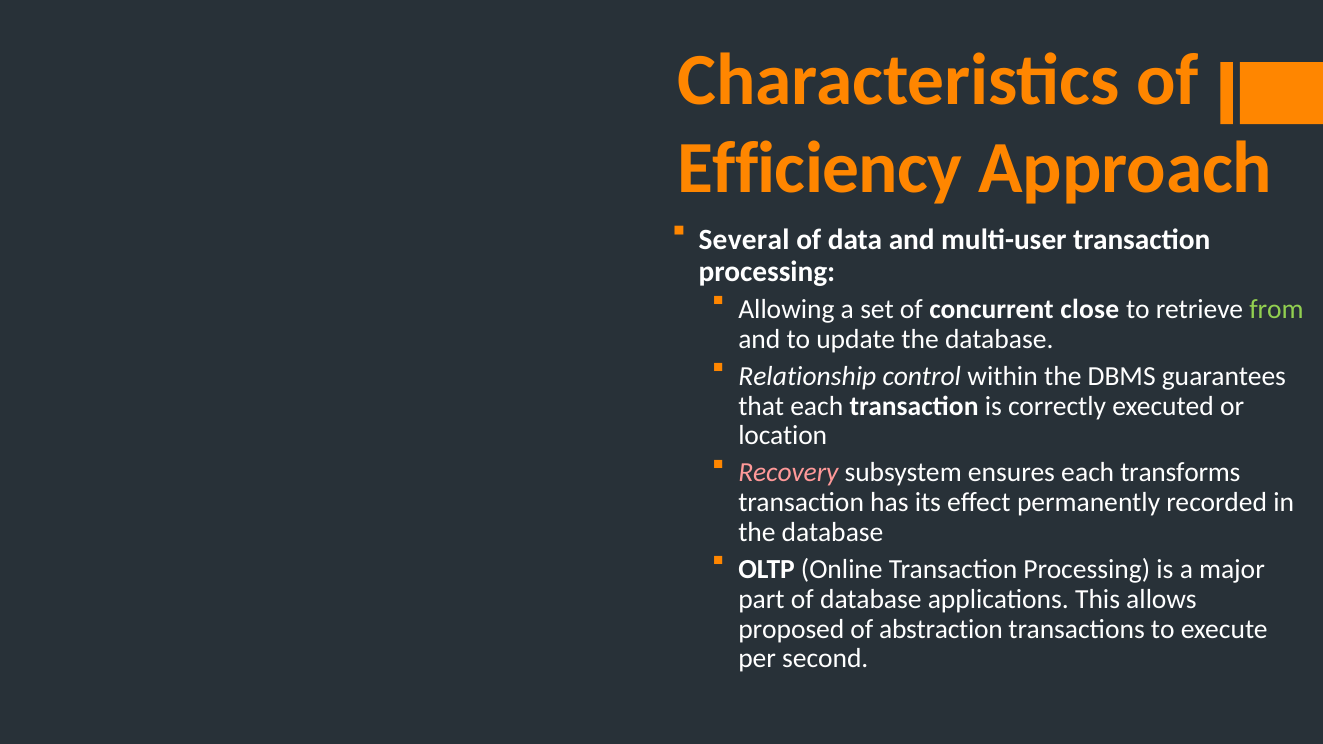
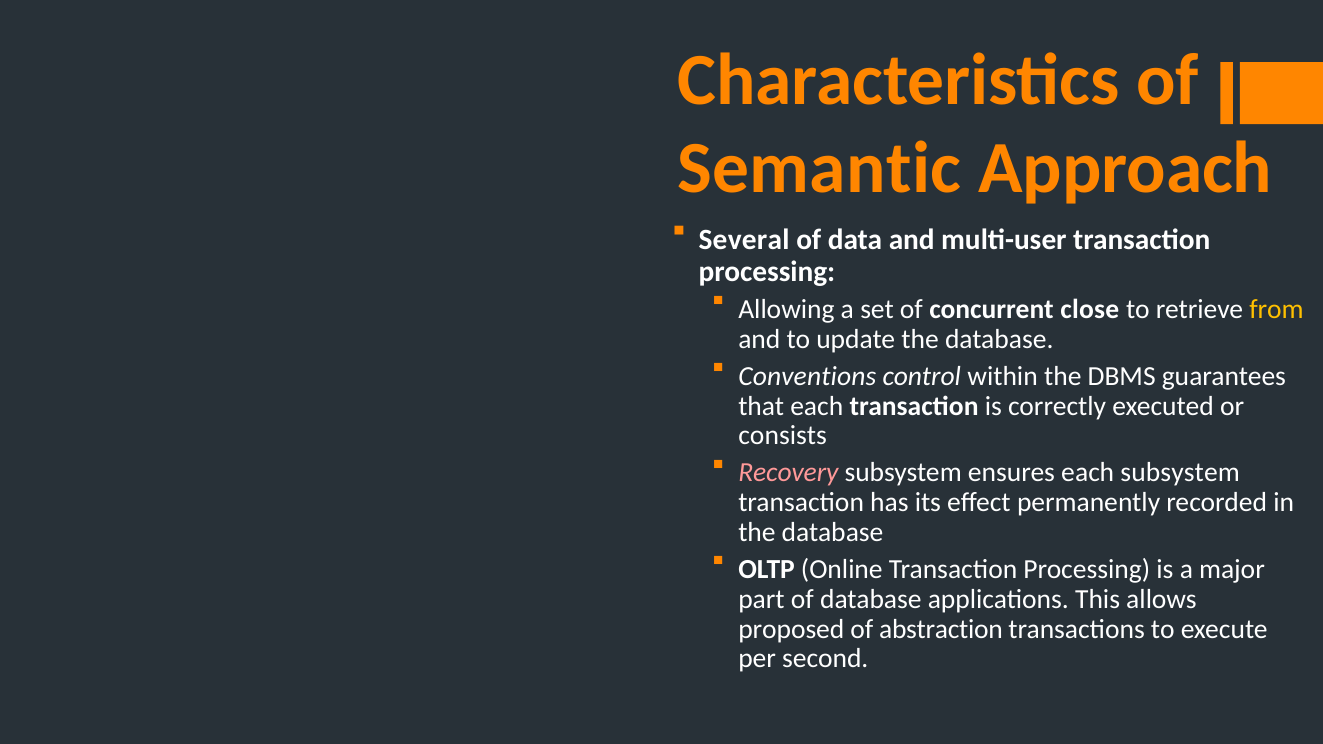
Efficiency: Efficiency -> Semantic (819, 168)
from colour: light green -> yellow (1276, 310)
Relationship: Relationship -> Conventions (807, 376)
location: location -> consists (783, 436)
each transforms: transforms -> subsystem (1180, 473)
